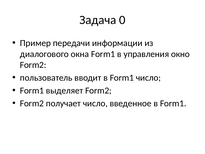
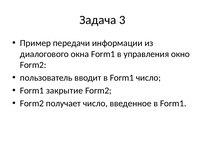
0: 0 -> 3 (122, 20)
выделяет: выделяет -> закрытие (65, 90)
